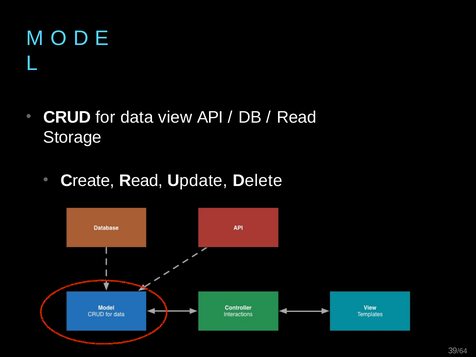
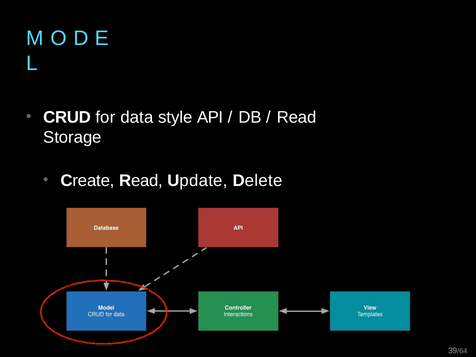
view: view -> style (175, 117)
